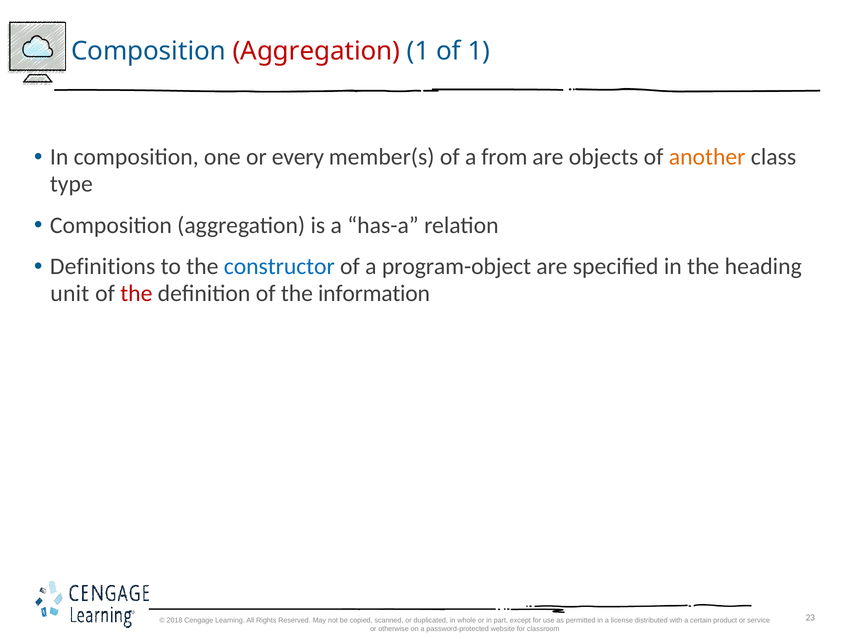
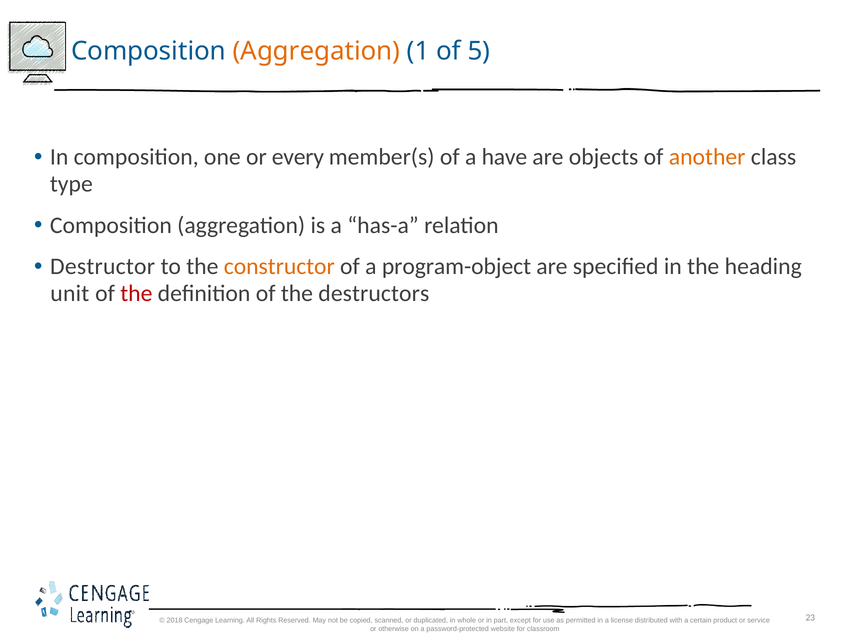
Aggregation colour: red -> orange (316, 51)
of 1: 1 -> 5 (479, 51)
from: from -> have (504, 157)
Definitions: Definitions -> Destructor (103, 267)
constructor colour: blue -> orange (279, 267)
information: information -> destructors (374, 294)
